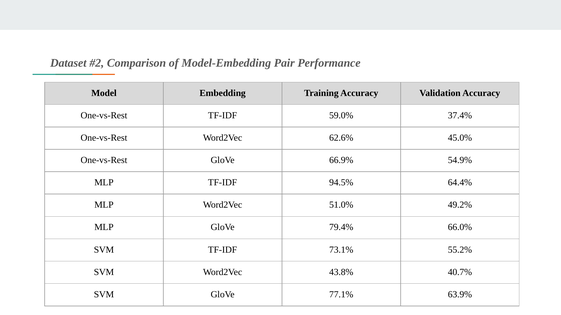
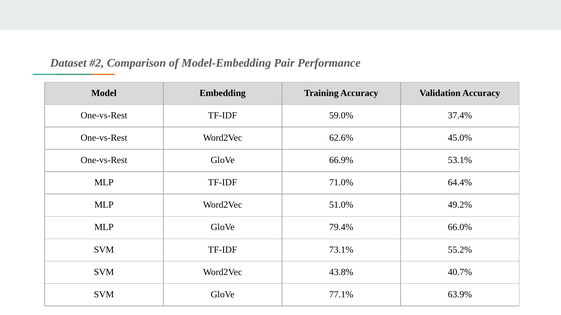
54.9%: 54.9% -> 53.1% (460, 160)
94.5%: 94.5% -> 71.0% (341, 183)
